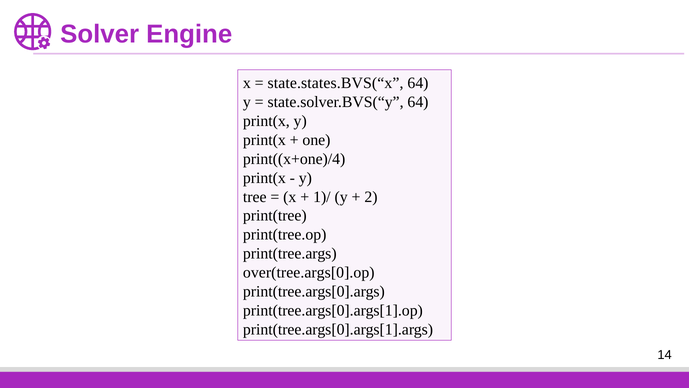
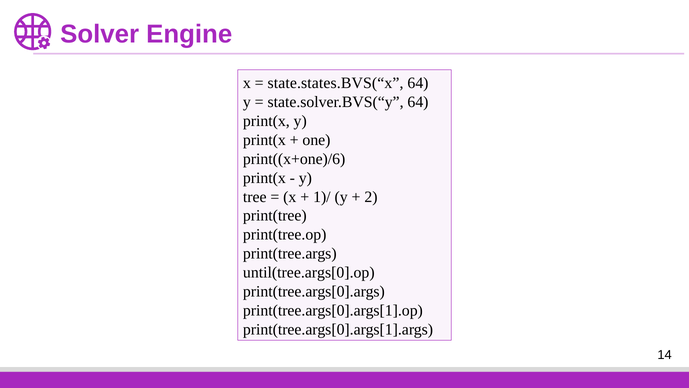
print((x+one)/4: print((x+one)/4 -> print((x+one)/6 (294, 159)
over(tree.args[0].op: over(tree.args[0].op -> until(tree.args[0].op (309, 272)
